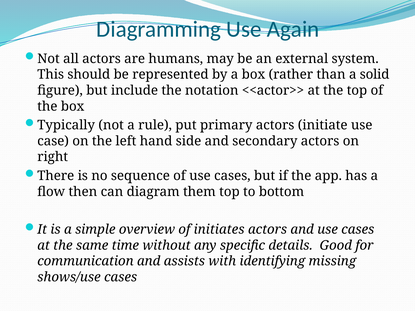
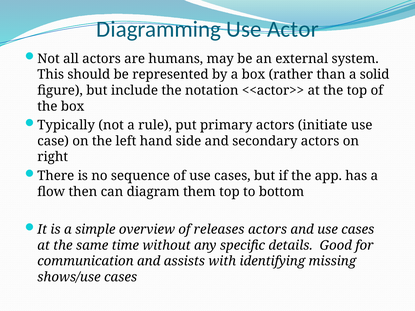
Again: Again -> Actor (293, 29)
initiates: initiates -> releases (219, 230)
